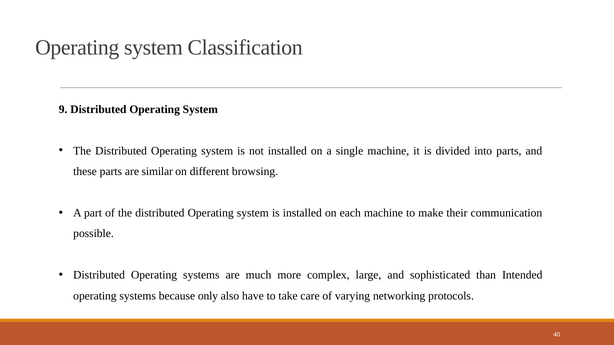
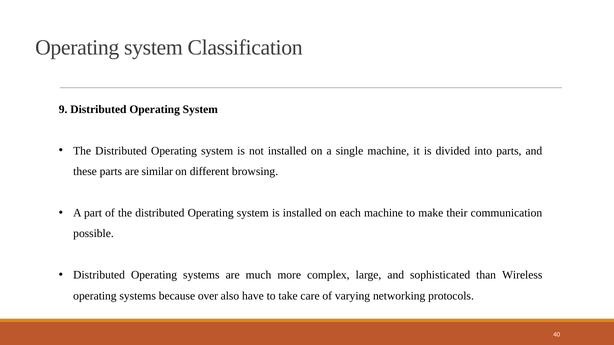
Intended: Intended -> Wireless (522, 275)
only: only -> over (208, 296)
